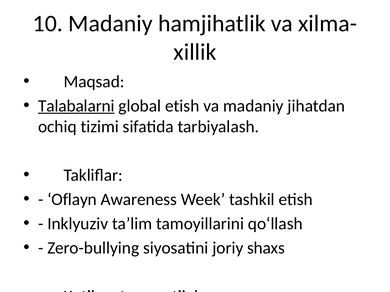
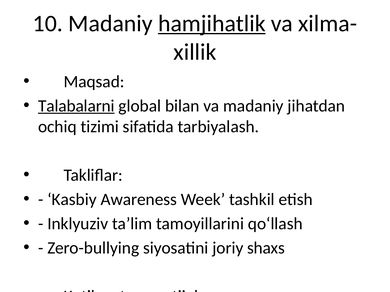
hamjihatlik underline: none -> present (212, 23)
global etish: etish -> bilan (182, 106)
Oflayn: Oflayn -> Kasbiy (72, 200)
